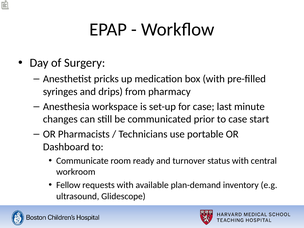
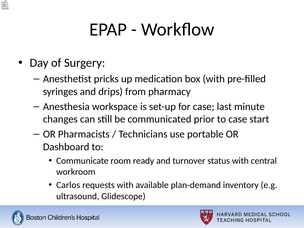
Fellow: Fellow -> Carlos (68, 185)
